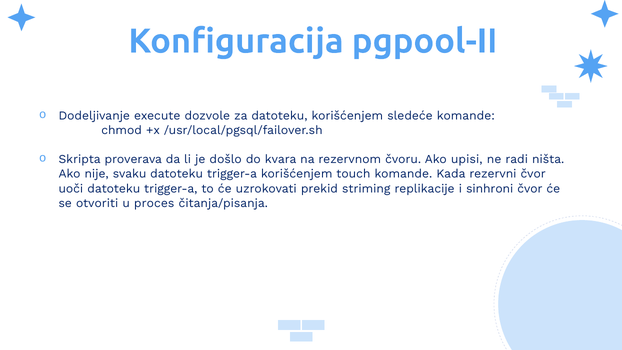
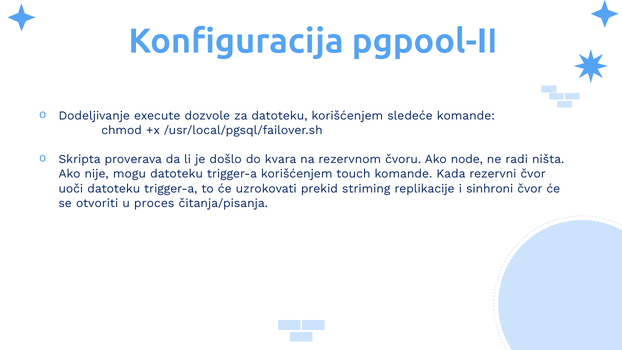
upisi: upisi -> node (467, 159)
svaku: svaku -> mogu (129, 174)
